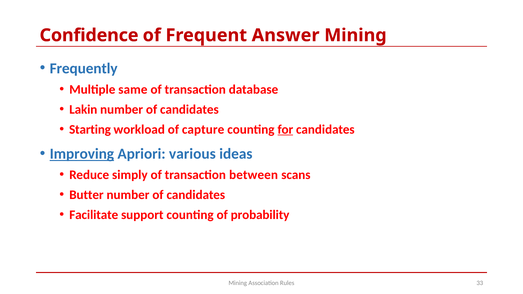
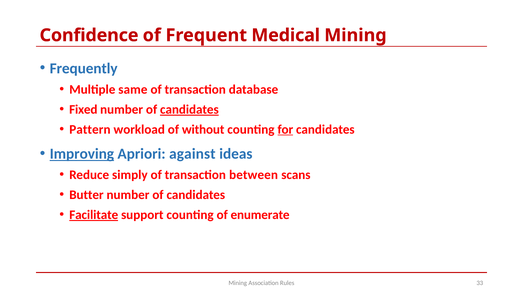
Answer: Answer -> Medical (286, 35)
Lakin: Lakin -> Fixed (83, 110)
candidates underline: none -> present (189, 110)
Starting: Starting -> Pattern (90, 130)
capture: capture -> without (203, 130)
various: various -> against (192, 154)
Facilitate underline: none -> present (94, 215)
probability: probability -> enumerate (260, 215)
